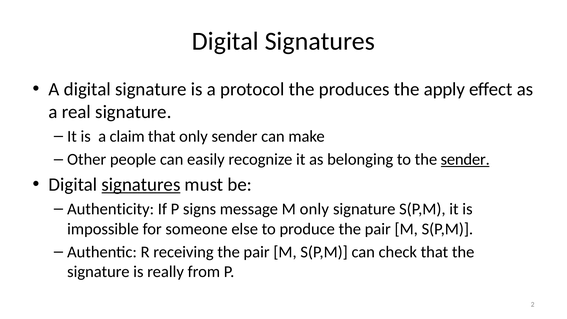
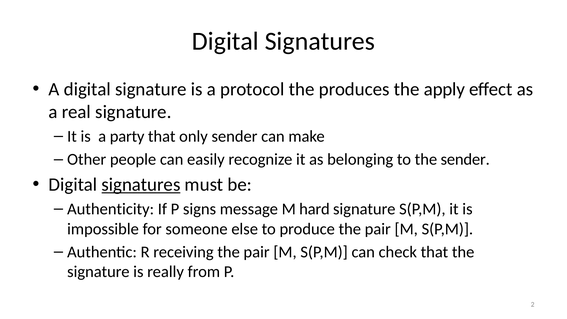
claim: claim -> party (127, 136)
sender underline: present -> none (465, 159)
M only: only -> hard (314, 209)
